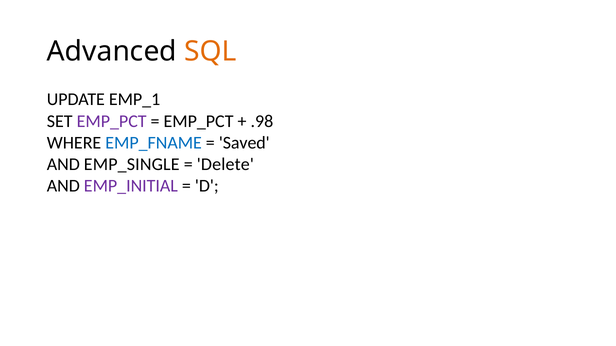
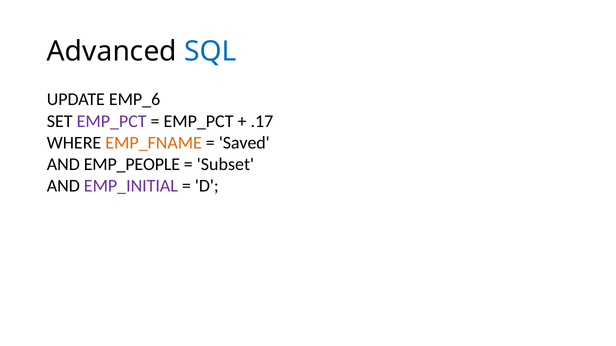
SQL colour: orange -> blue (210, 52)
EMP_1: EMP_1 -> EMP_6 (135, 100)
.98: .98 -> .17 (262, 121)
EMP_FNAME colour: blue -> orange (154, 143)
EMP_SINGLE: EMP_SINGLE -> EMP_PEOPLE (132, 164)
Delete: Delete -> Subset (225, 164)
